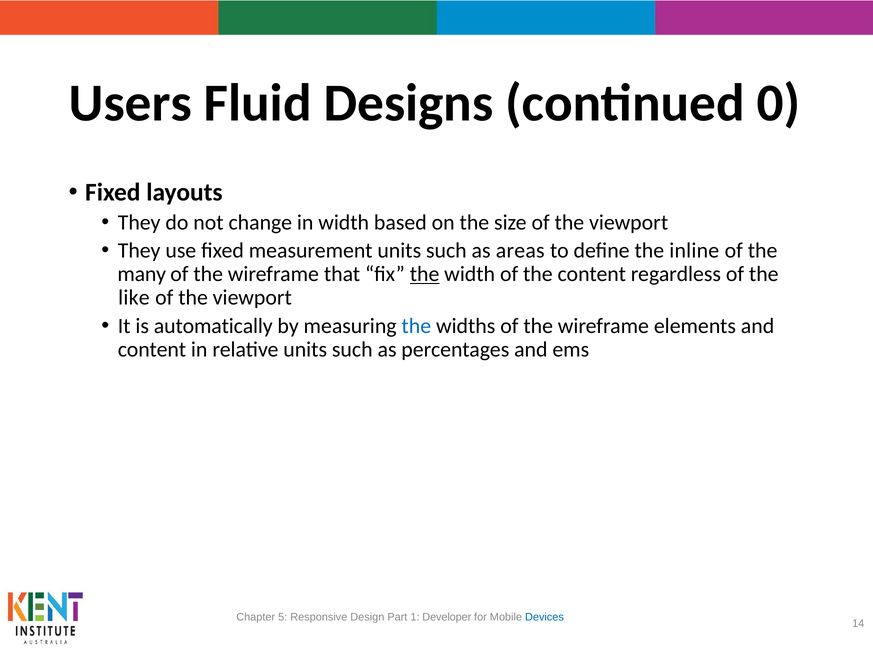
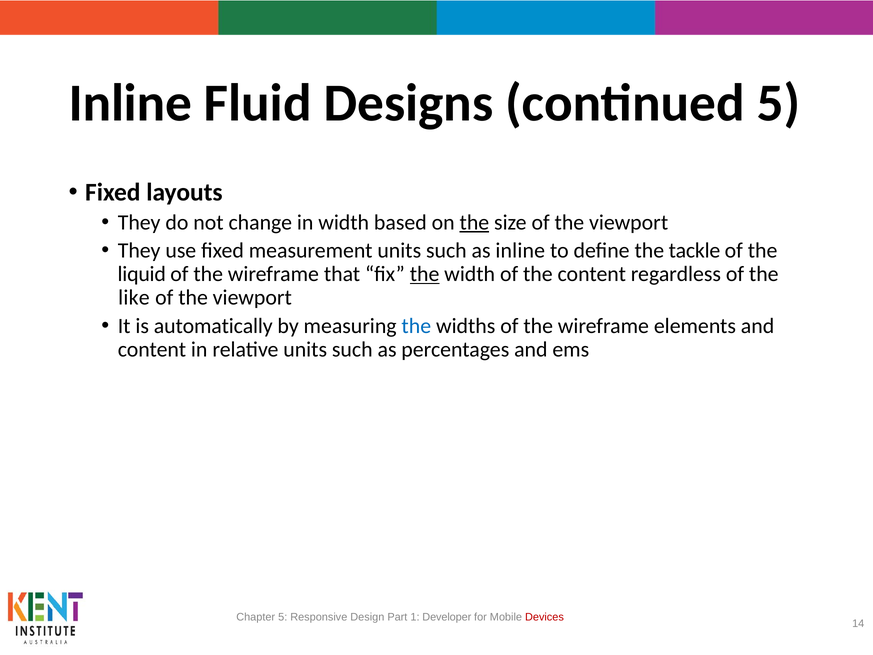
Users: Users -> Inline (130, 103)
continued 0: 0 -> 5 (779, 103)
the underline: none -> present (474, 222)
as areas: areas -> inline (520, 250)
inline: inline -> tackle (694, 250)
many: many -> liquid (142, 274)
Devices colour: blue -> red (544, 617)
